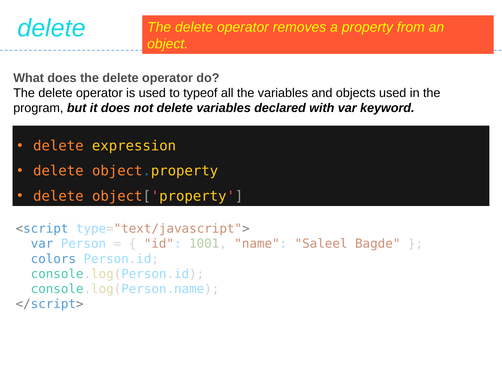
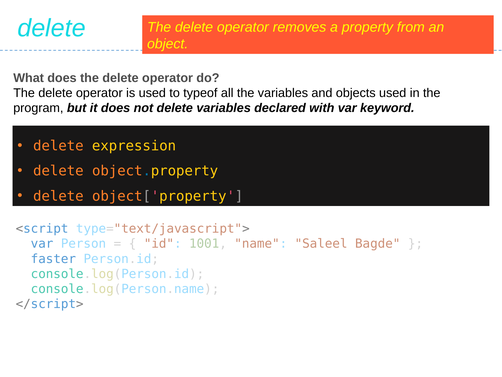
colors: colors -> faster (53, 259)
